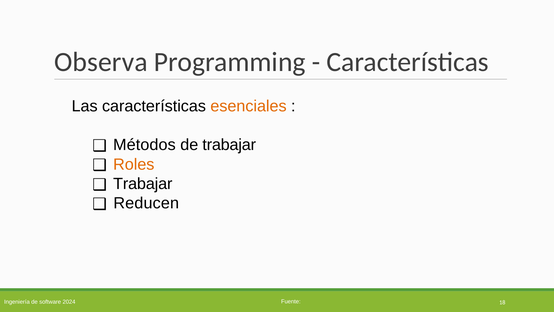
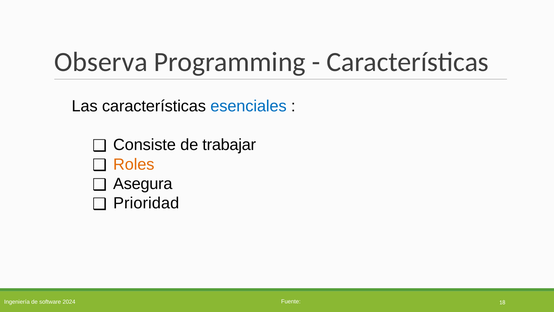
esenciales colour: orange -> blue (248, 106)
Métodos: Métodos -> Consiste (144, 145)
Trabajar: Trabajar -> Asegura (143, 184)
Reducen: Reducen -> Prioridad (146, 203)
